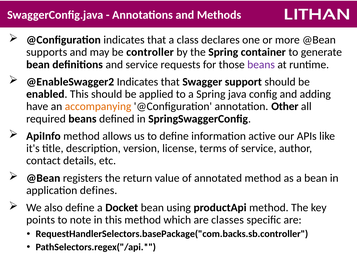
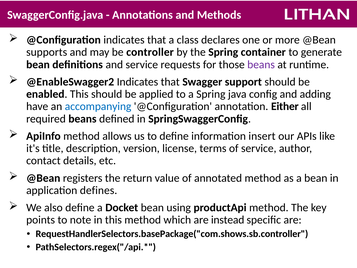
accompanying colour: orange -> blue (98, 106)
Other: Other -> Either (285, 106)
active: active -> insert (262, 136)
classes: classes -> instead (228, 220)
RequestHandlerSelectors.basePackage("com.backs.sb.controller: RequestHandlerSelectors.basePackage("com.backs.sb.controller -> RequestHandlerSelectors.basePackage("com.shows.sb.controller (172, 234)
